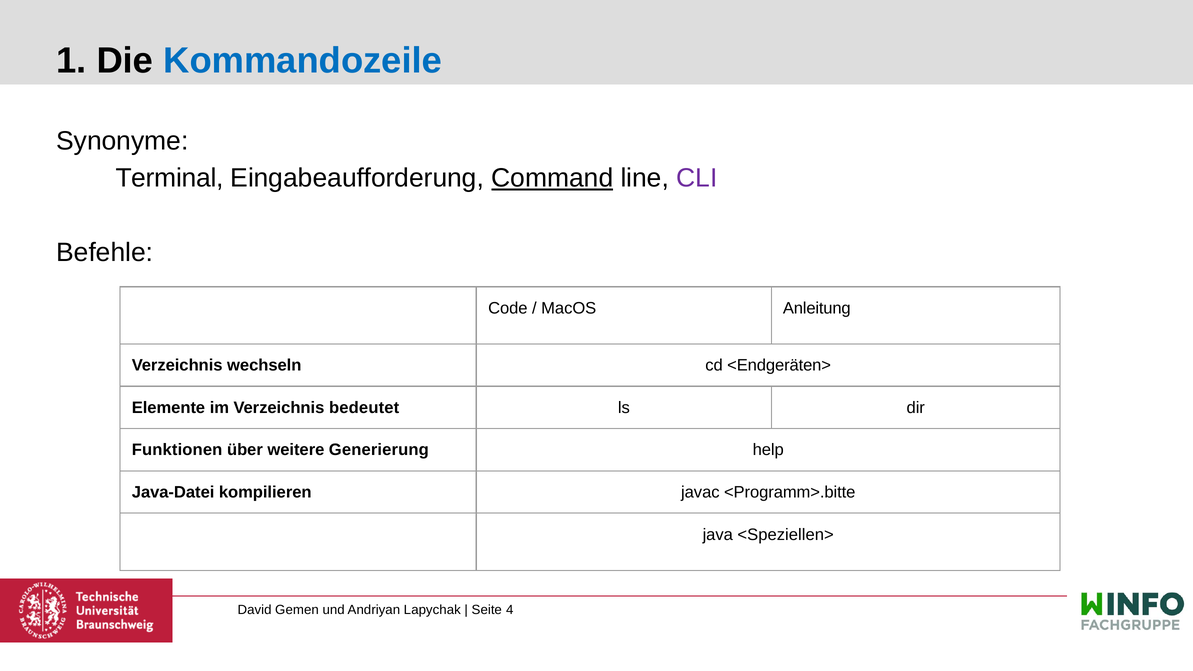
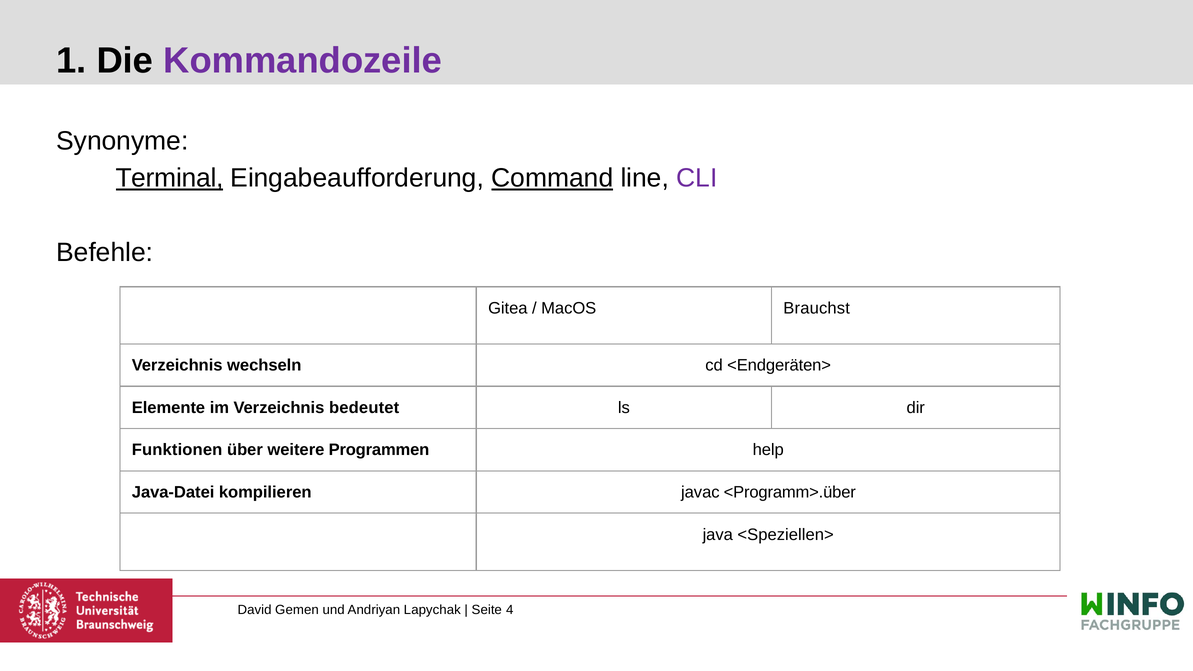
Kommandozeile colour: blue -> purple (303, 61)
Terminal underline: none -> present (170, 178)
Code: Code -> Gitea (508, 308)
Anleitung: Anleitung -> Brauchst (817, 308)
Generierung: Generierung -> Programmen (379, 450)
<Programm>.bitte: <Programm>.bitte -> <Programm>.über (790, 492)
